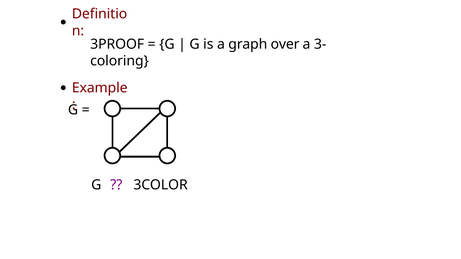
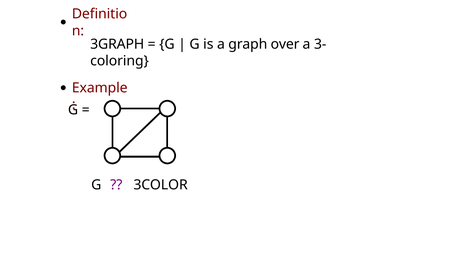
3PROOF: 3PROOF -> 3GRAPH (117, 44)
